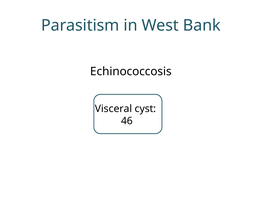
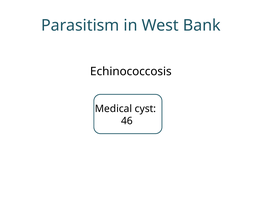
Visceral: Visceral -> Medical (114, 108)
